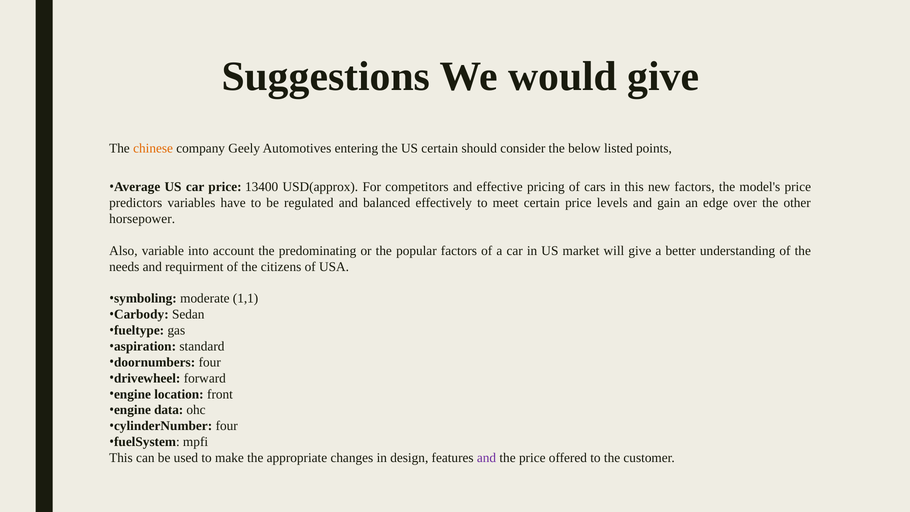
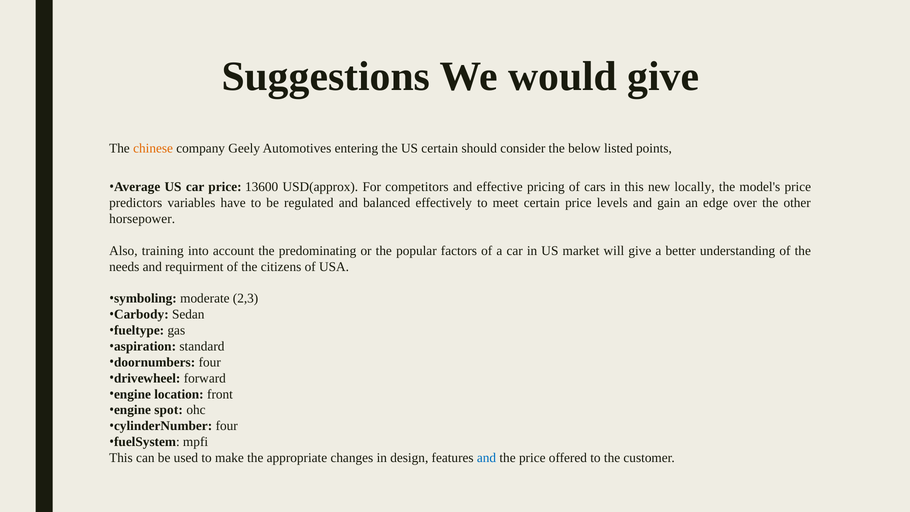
13400: 13400 -> 13600 (262, 187)
new factors: factors -> locally (695, 187)
variable: variable -> training (163, 251)
1,1: 1,1 -> 2,3 (246, 298)
data: data -> spot (169, 410)
and colour: purple -> blue (487, 458)
